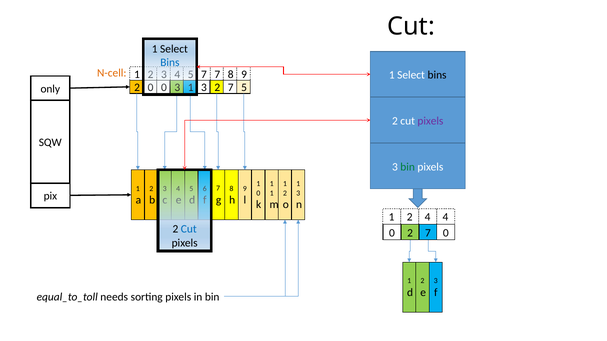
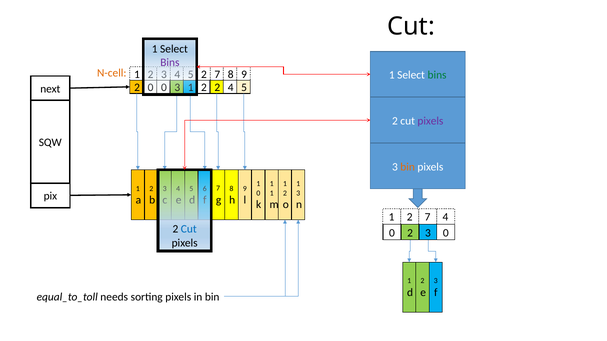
Bins colour: blue -> purple (170, 63)
7: 7 -> 2 (204, 74)
bins colour: black -> green (437, 75)
3: 3 -> 2 (204, 88)
7: 7 -> 4 (231, 88)
only: only -> next (50, 89)
bin colour: green -> orange (408, 167)
1 2 4: 4 -> 7 (428, 217)
0 2 7: 7 -> 3 (428, 233)
